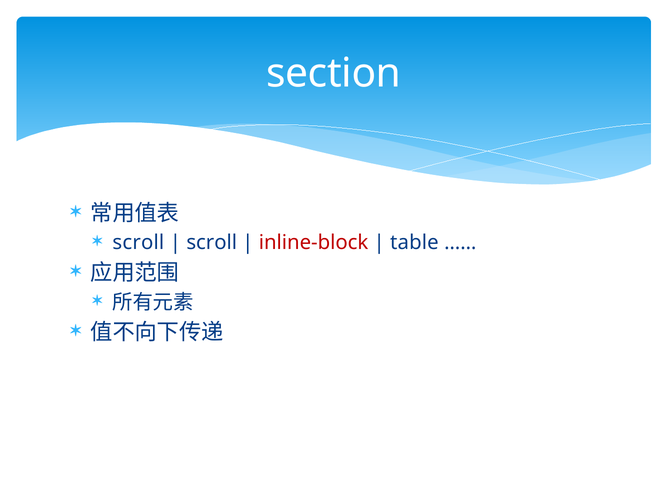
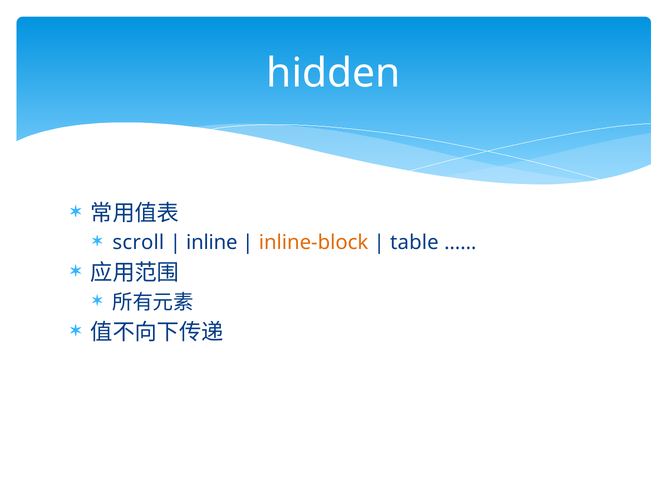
section: section -> hidden (333, 73)
scroll: scroll -> inline (212, 243)
inline-block colour: red -> orange (314, 243)
